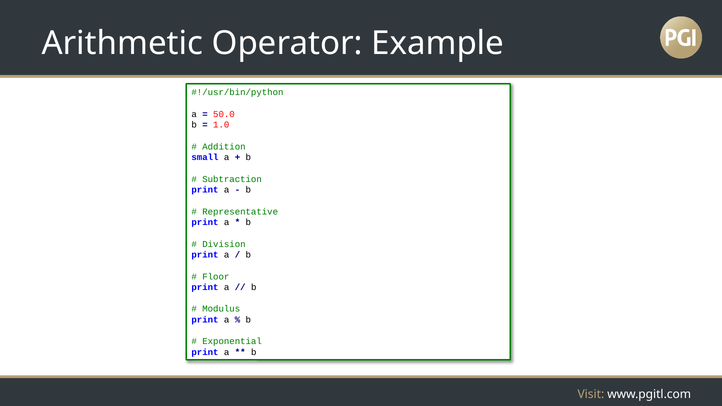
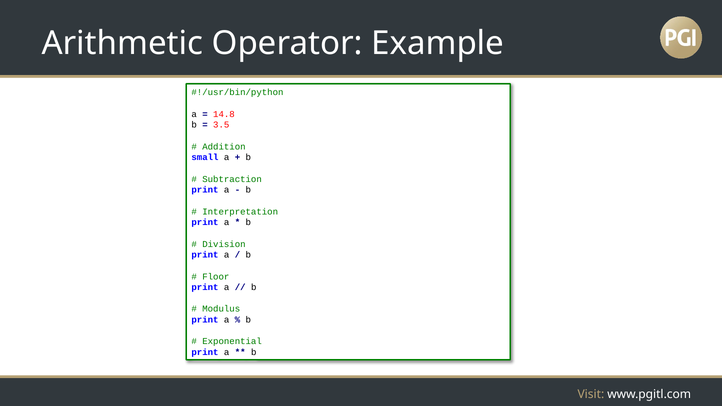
50.0: 50.0 -> 14.8 (224, 114)
1.0: 1.0 -> 3.5 (221, 125)
Representative: Representative -> Interpretation (240, 212)
